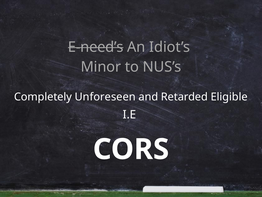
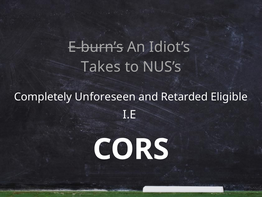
E-need’s: E-need’s -> E-burn’s (96, 47)
Minor: Minor -> Takes (101, 67)
